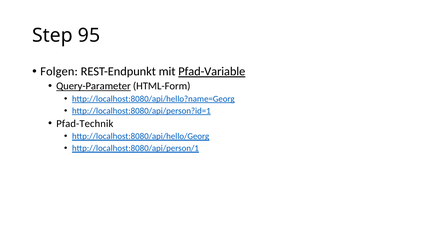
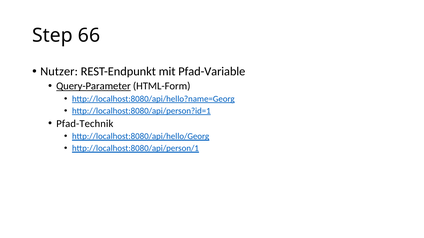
95: 95 -> 66 (89, 36)
Folgen: Folgen -> Nutzer (59, 72)
Pfad-Variable underline: present -> none (212, 72)
